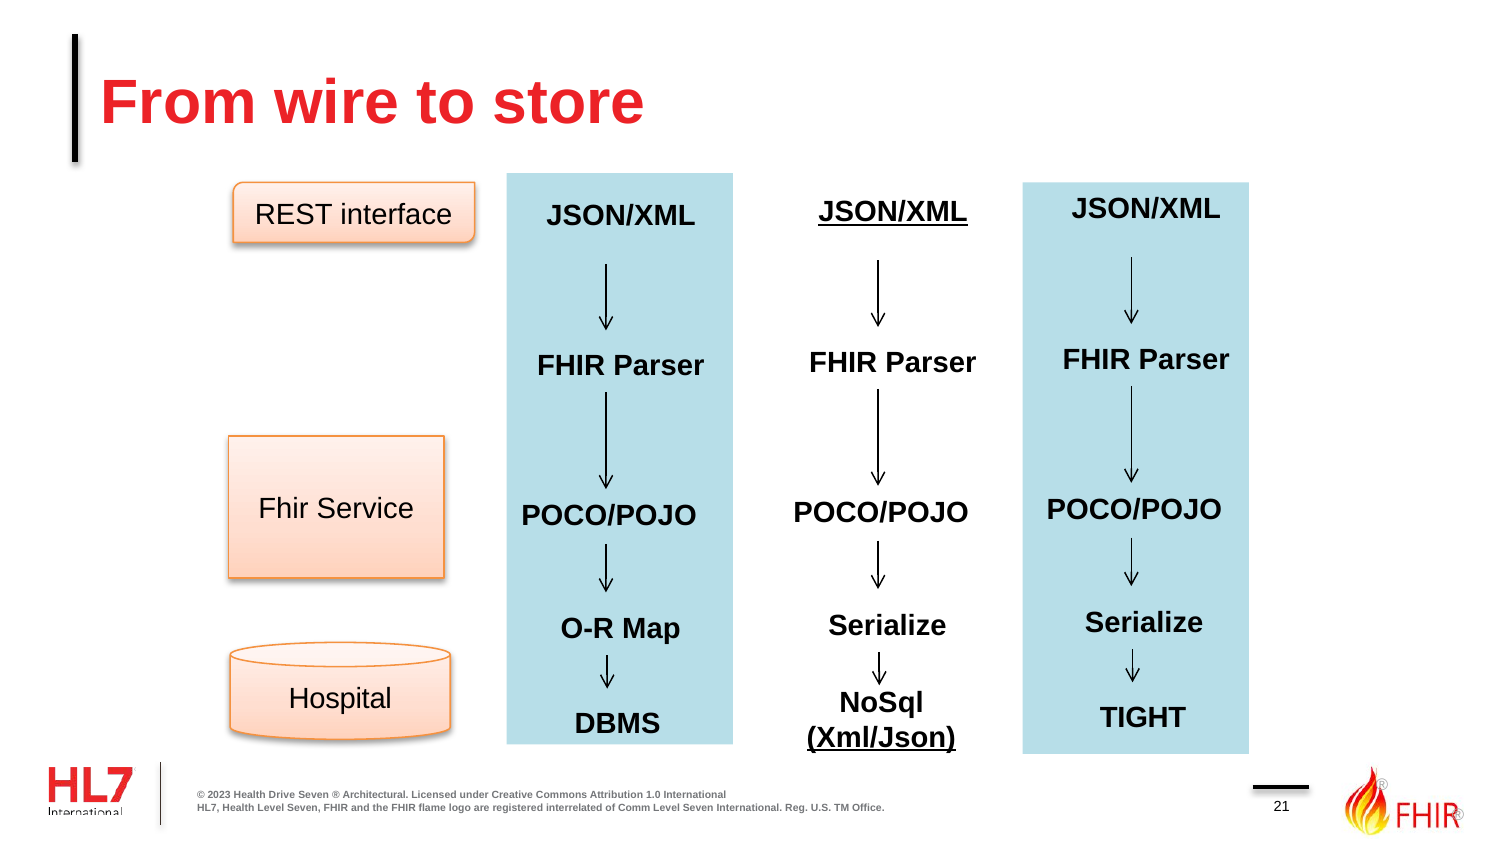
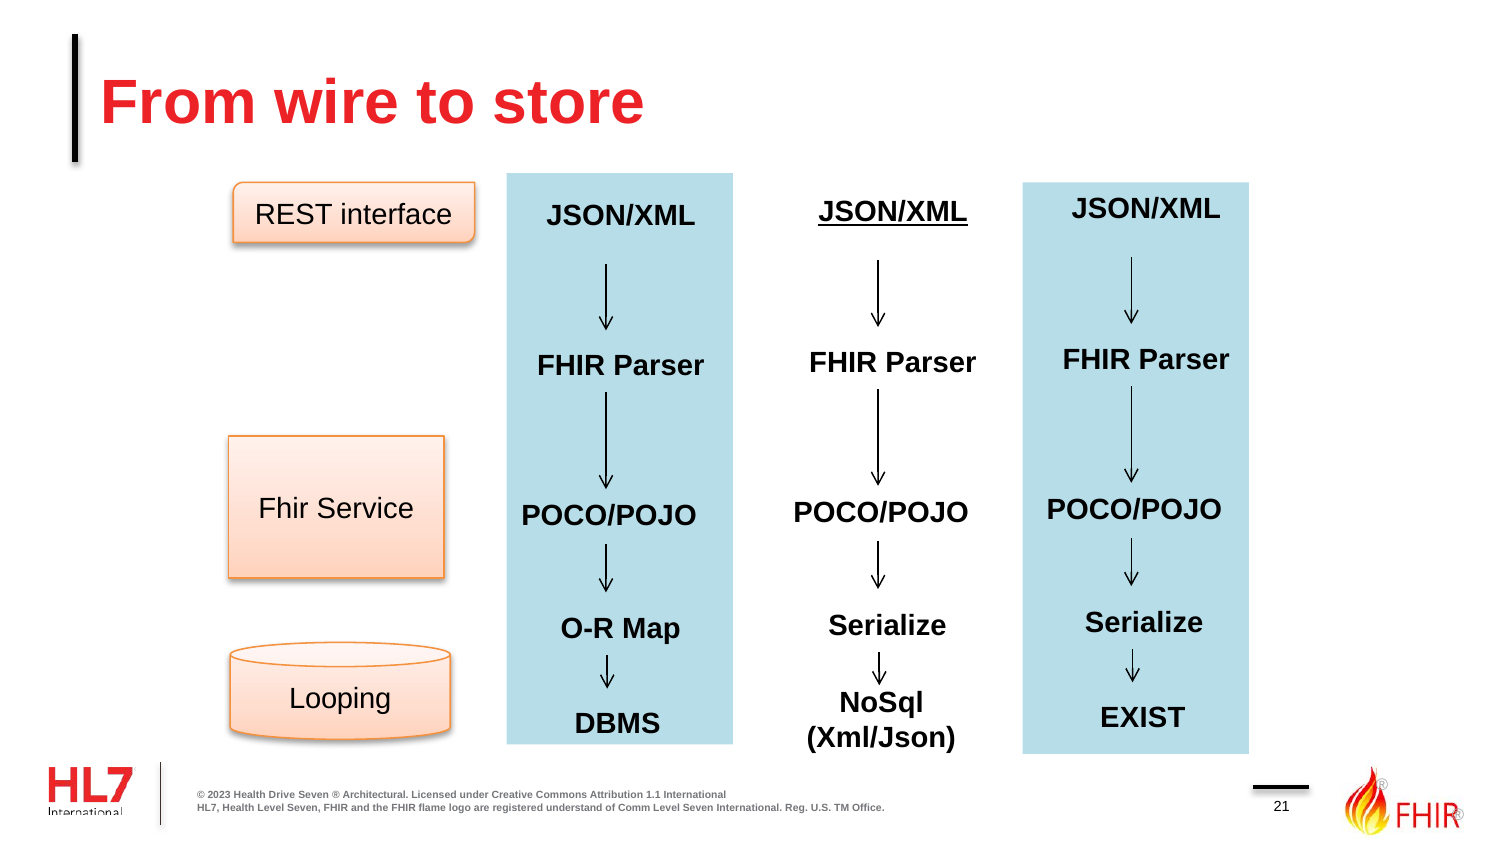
Hospital: Hospital -> Looping (340, 698)
TIGHT: TIGHT -> EXIST (1143, 717)
Xml/Json underline: present -> none (881, 737)
1.0: 1.0 -> 1.1 (653, 795)
interrelated: interrelated -> understand (574, 807)
